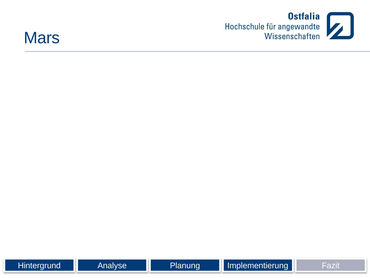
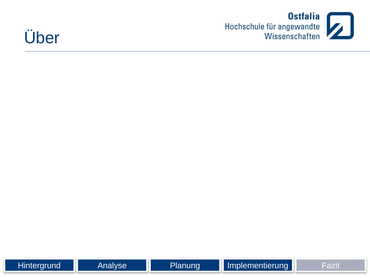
Mars: Mars -> Über (42, 38)
